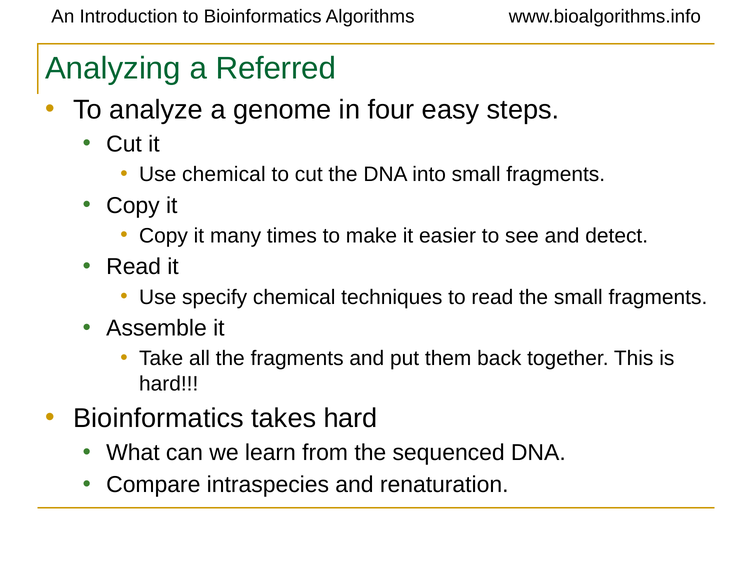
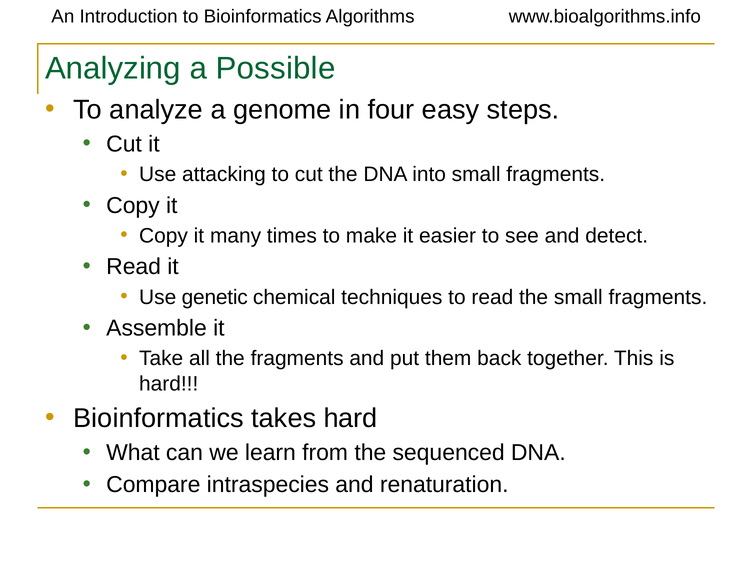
Referred: Referred -> Possible (276, 69)
Use chemical: chemical -> attacking (224, 174)
specify: specify -> genetic (215, 297)
